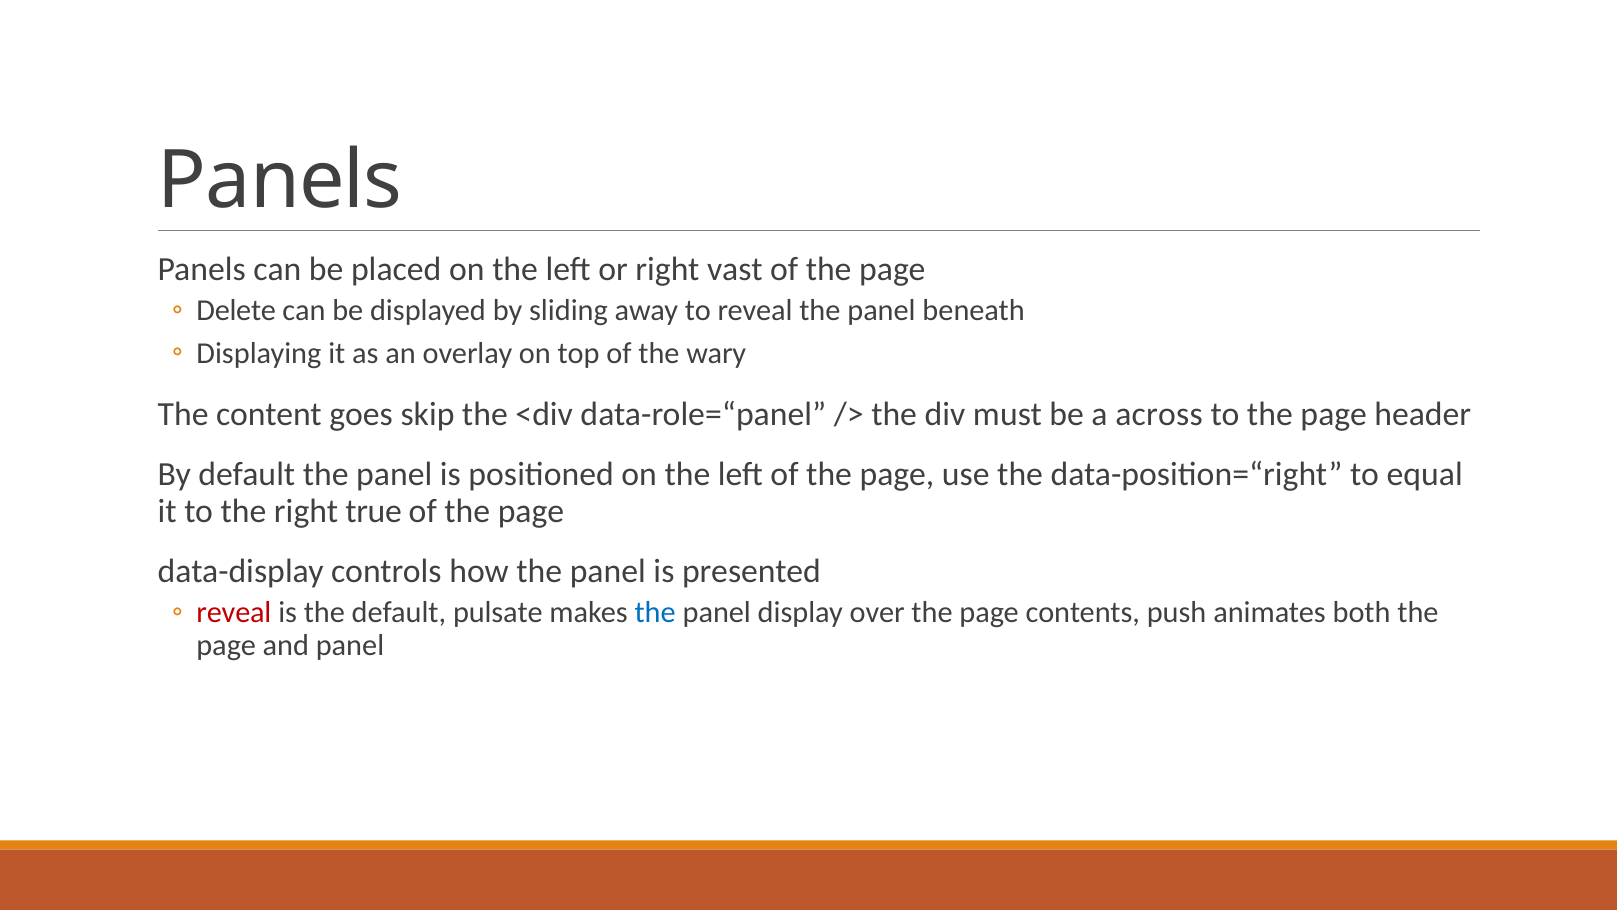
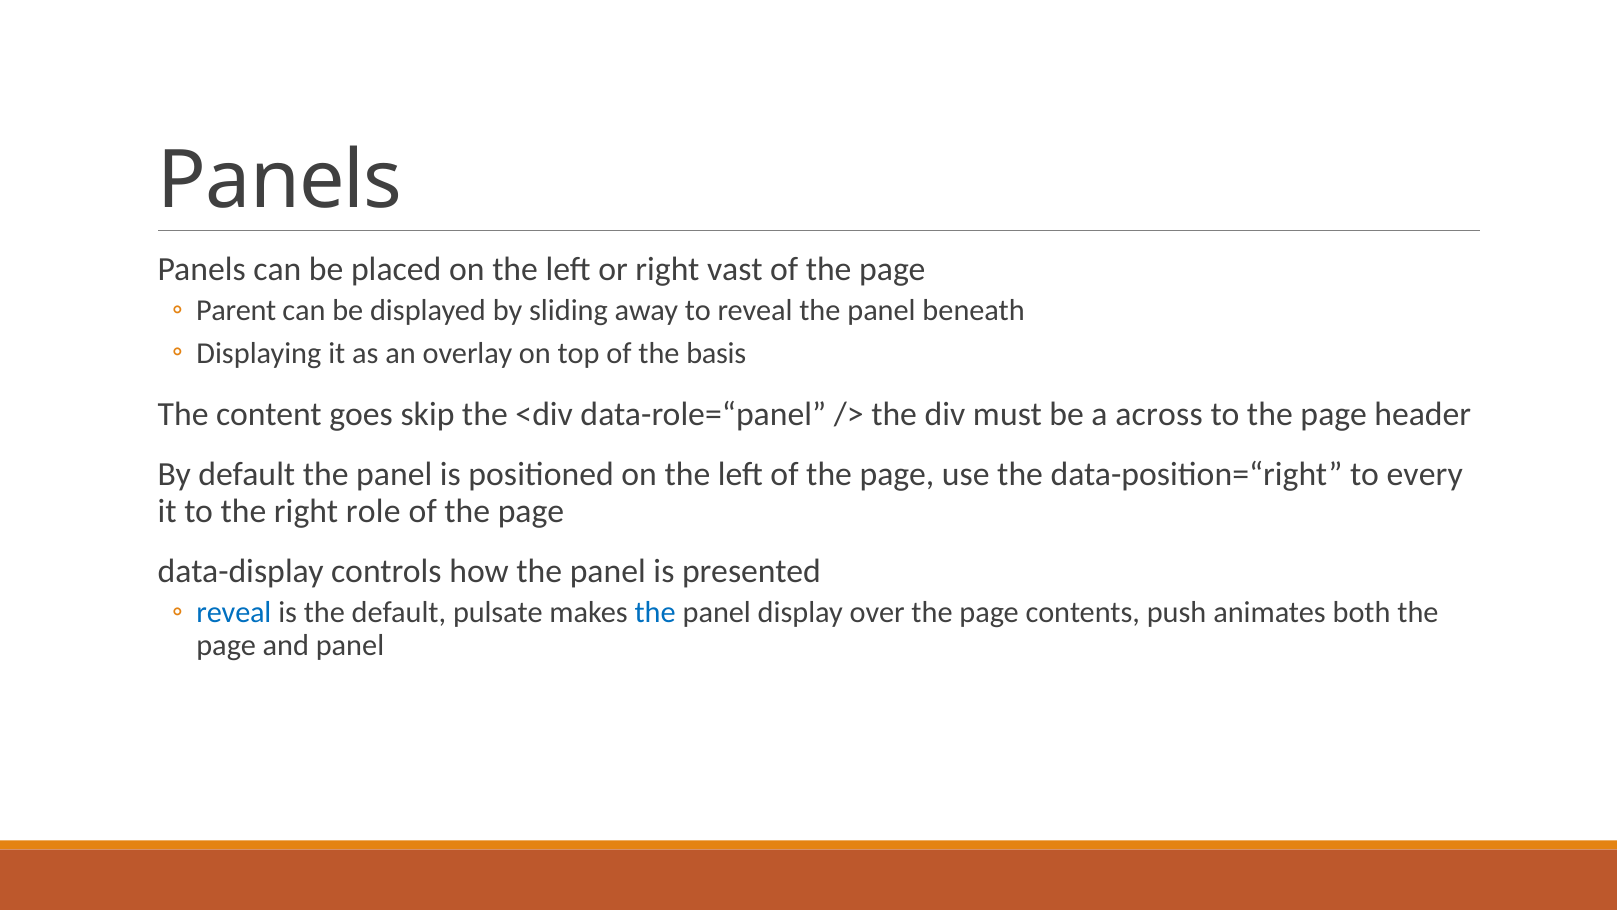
Delete: Delete -> Parent (236, 310)
wary: wary -> basis (716, 353)
equal: equal -> every (1425, 475)
true: true -> role (373, 511)
reveal colour: red -> blue (234, 612)
